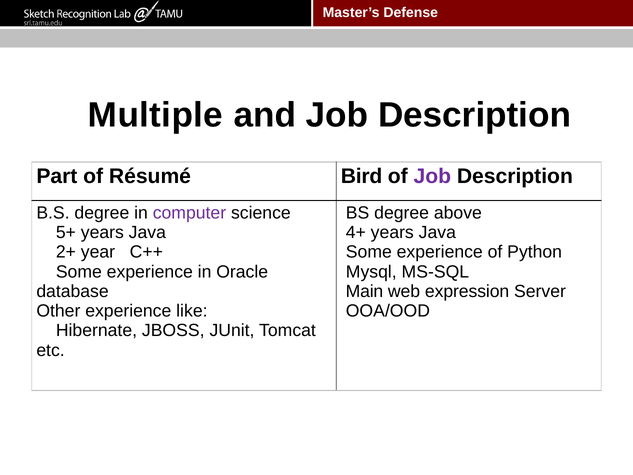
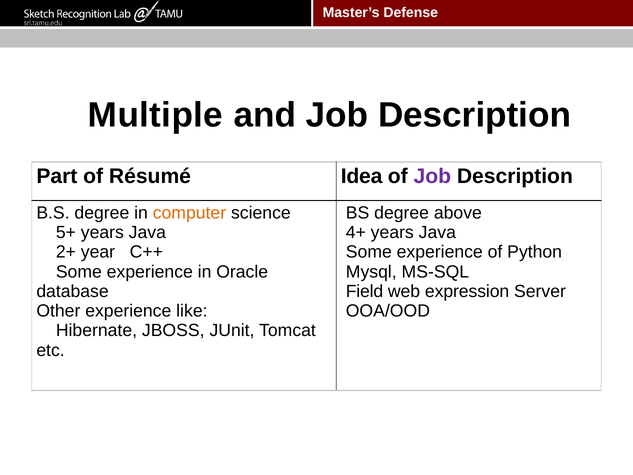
Bird: Bird -> Idea (362, 176)
computer colour: purple -> orange (189, 213)
Main: Main -> Field (364, 291)
